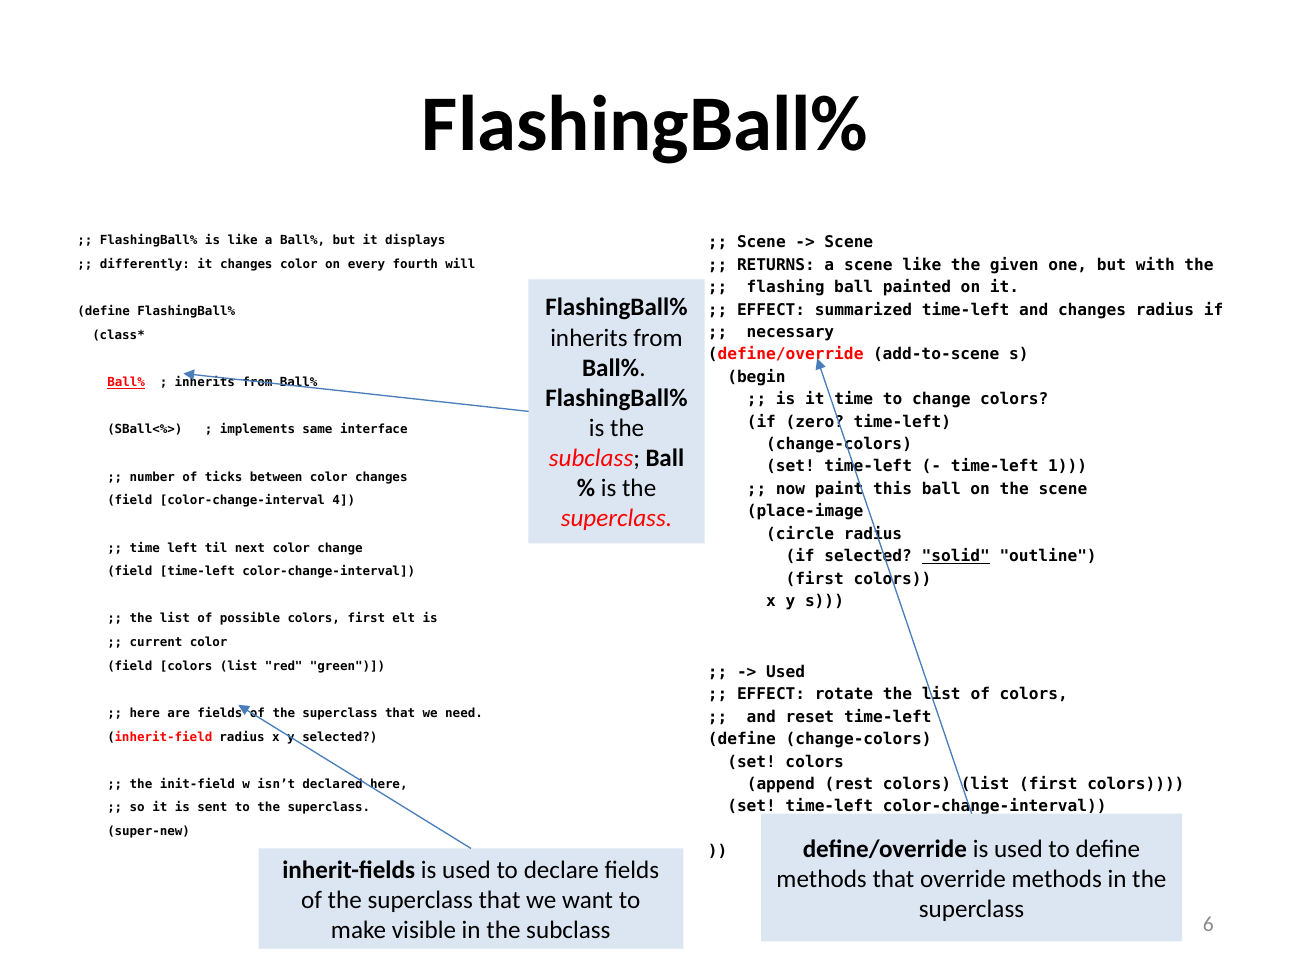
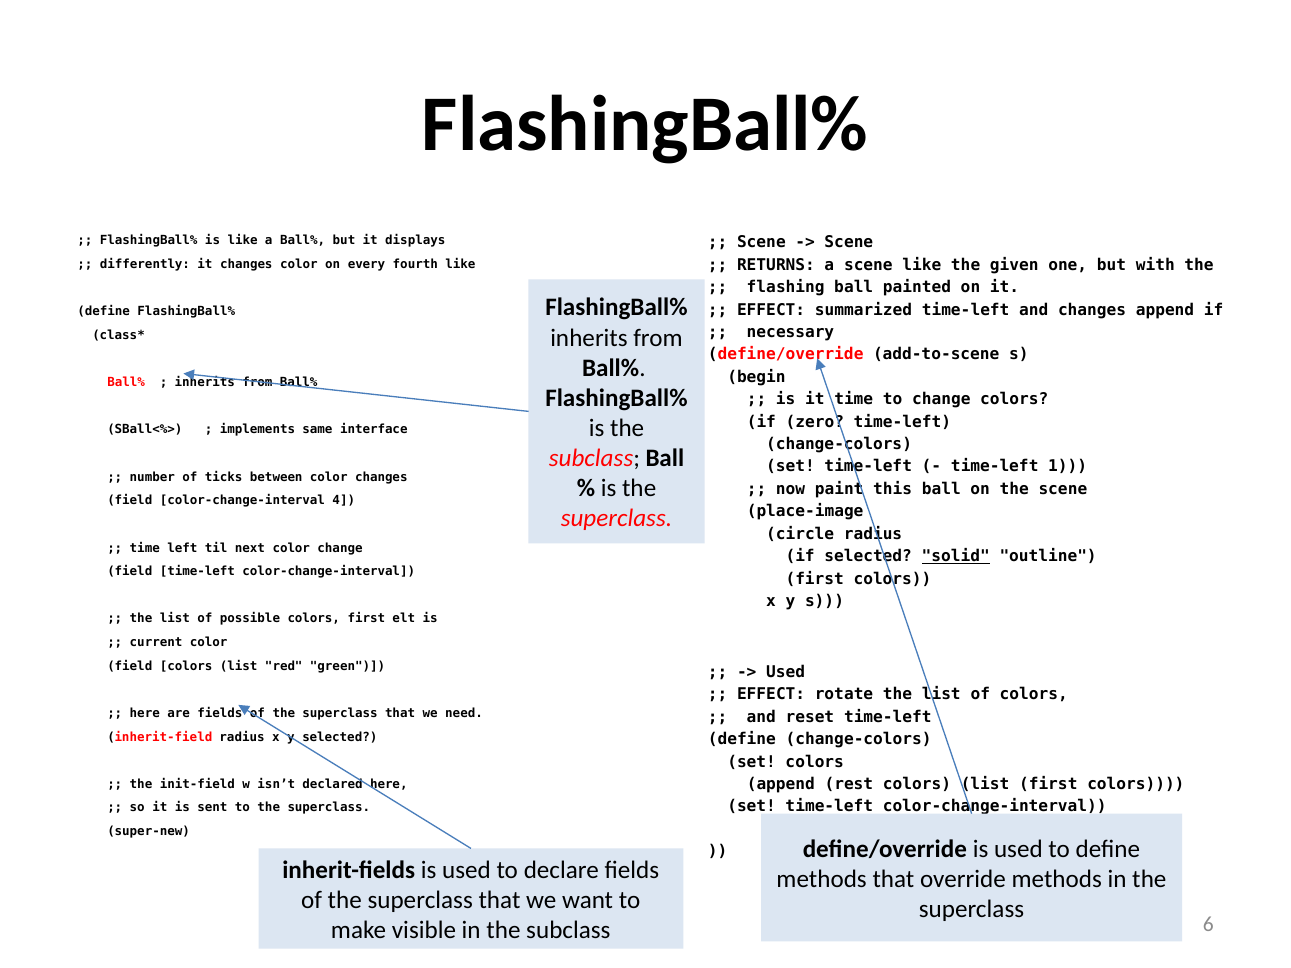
fourth will: will -> like (460, 264)
changes radius: radius -> append (1165, 310)
Ball% underline: present -> none (126, 383)
